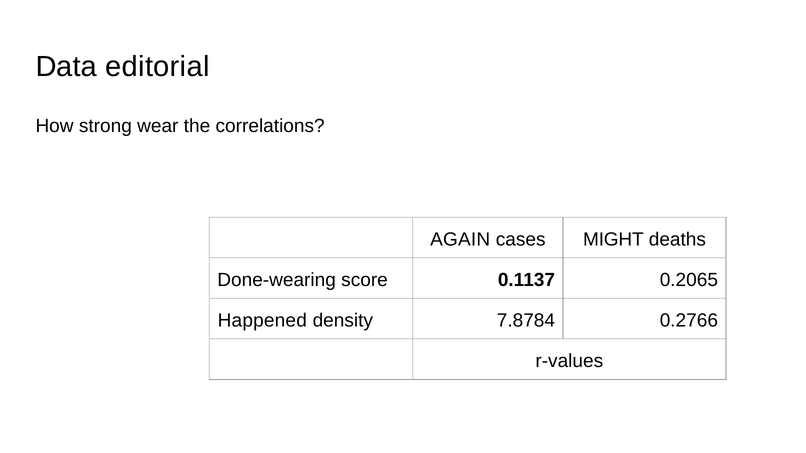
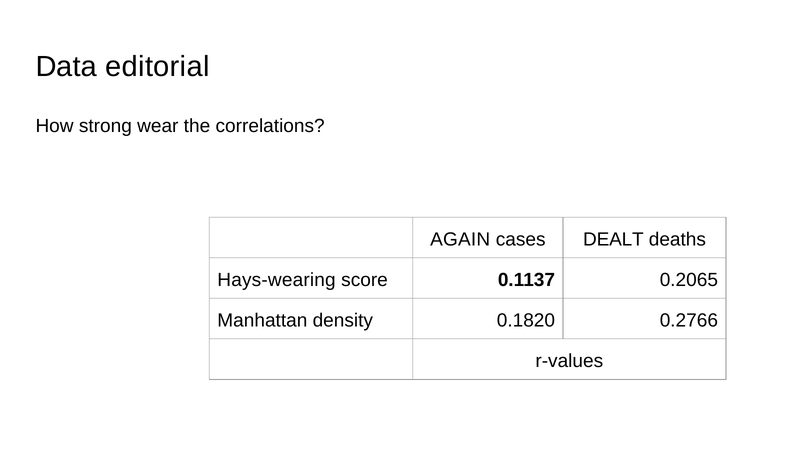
MIGHT: MIGHT -> DEALT (613, 240)
Done-wearing: Done-wearing -> Hays-wearing (277, 280)
Happened: Happened -> Manhattan (262, 321)
7.8784: 7.8784 -> 0.1820 (526, 321)
